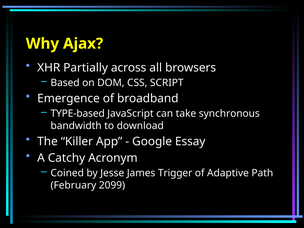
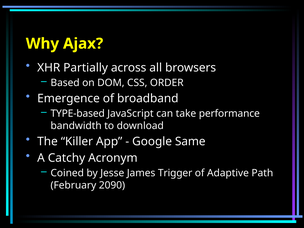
SCRIPT: SCRIPT -> ORDER (167, 83)
synchronous: synchronous -> performance (229, 114)
Essay: Essay -> Same (190, 141)
2099: 2099 -> 2090 (112, 185)
